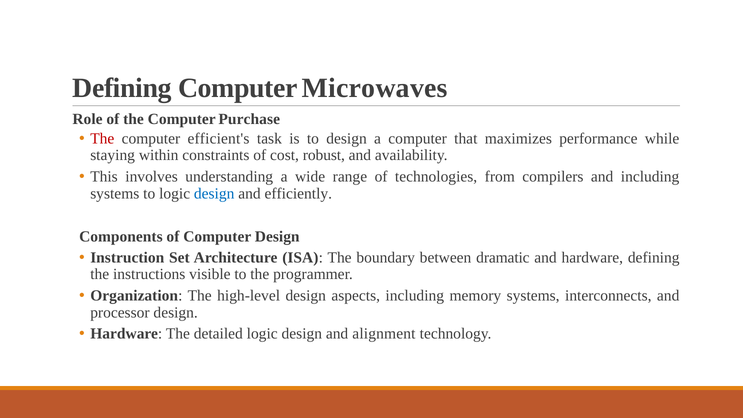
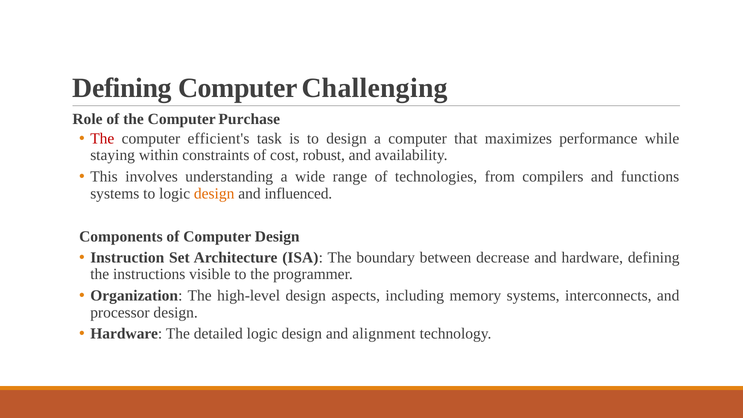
Microwaves: Microwaves -> Challenging (375, 88)
and including: including -> functions (650, 177)
design colour: blue -> orange (214, 193)
efficiently: efficiently -> influenced (298, 193)
dramatic: dramatic -> decrease (503, 258)
